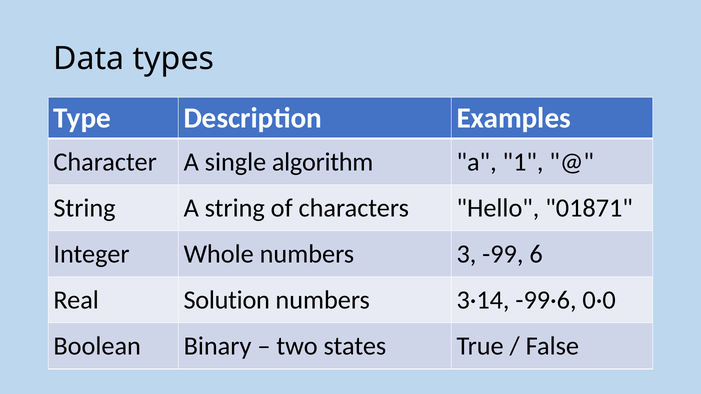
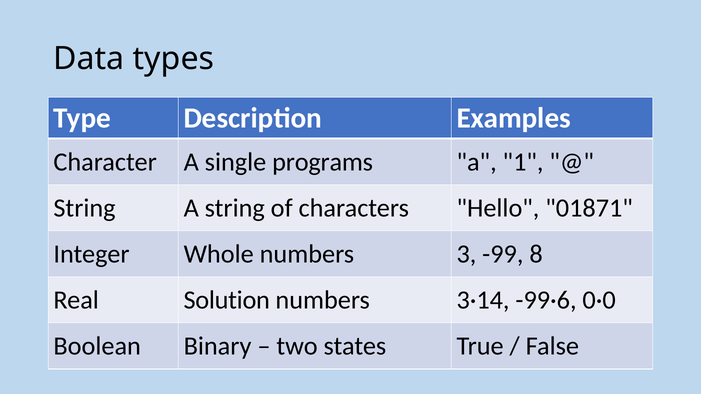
algorithm: algorithm -> programs (323, 162)
6: 6 -> 8 (536, 254)
